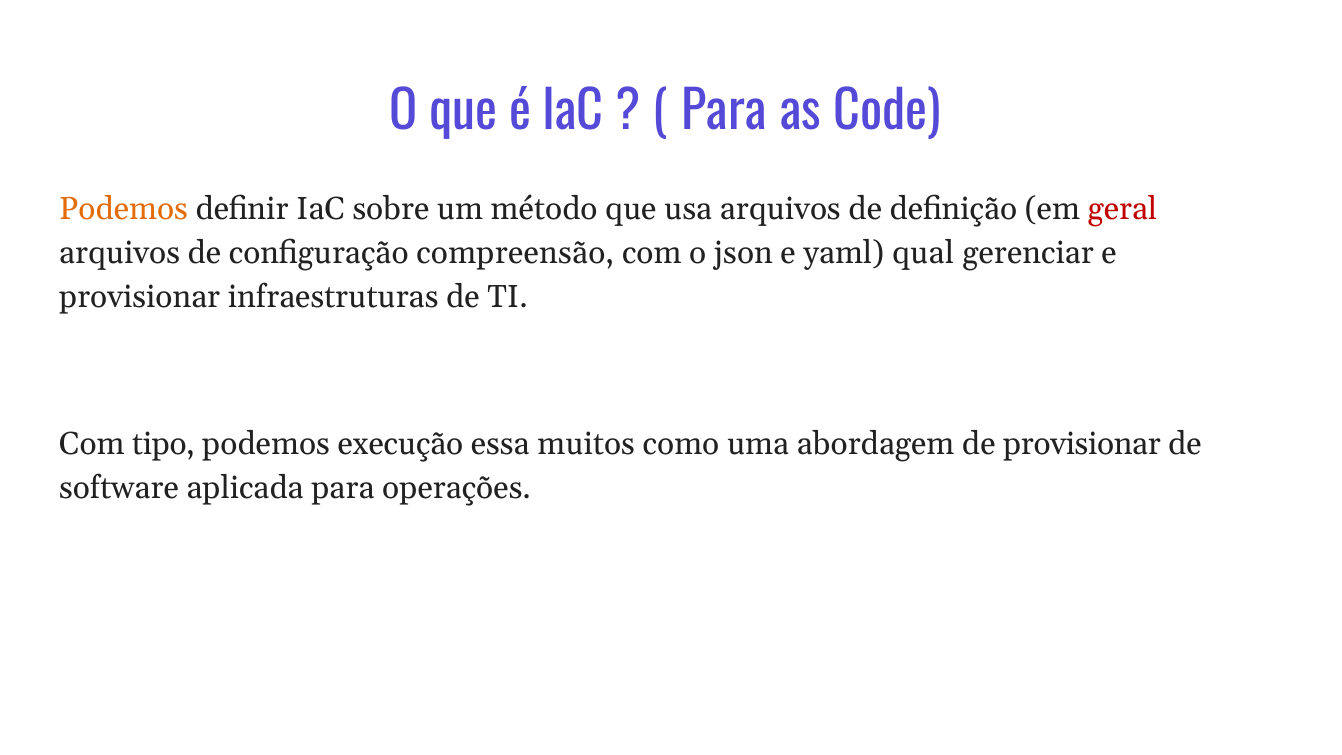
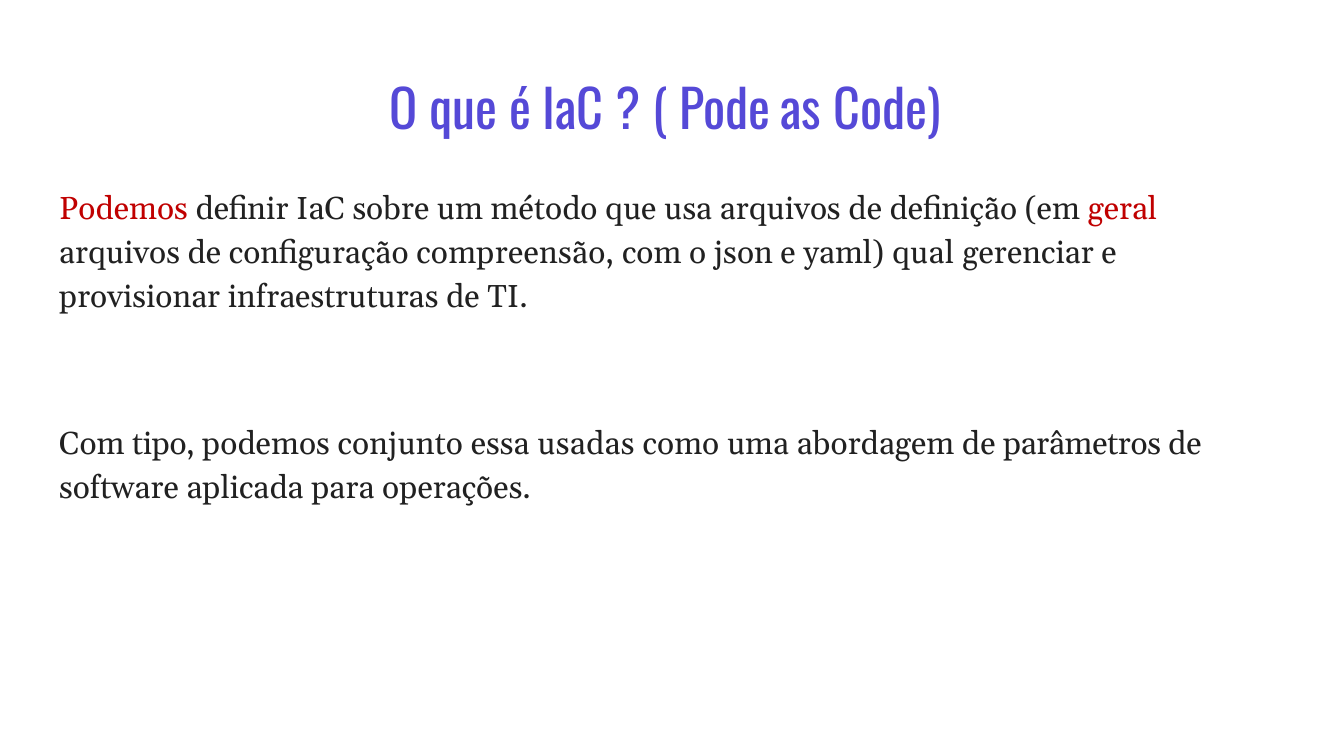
Para: Para -> Pode (725, 113)
Podemos colour: orange -> red (123, 209)
execução: execução -> conjunto (400, 444)
muitos: muitos -> usadas (586, 444)
de provisionar: provisionar -> parâmetros (1082, 444)
